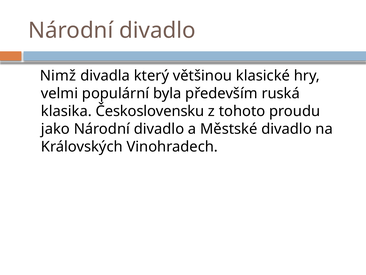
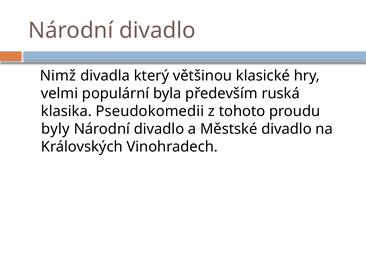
Československu: Československu -> Pseudokomedii (150, 111)
jako: jako -> byly (55, 129)
